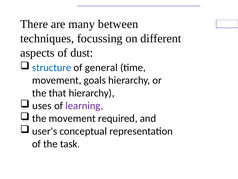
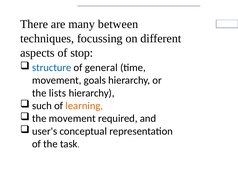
dust: dust -> stop (82, 53)
that: that -> lists (57, 93)
uses: uses -> such (42, 105)
learning colour: purple -> orange (84, 105)
